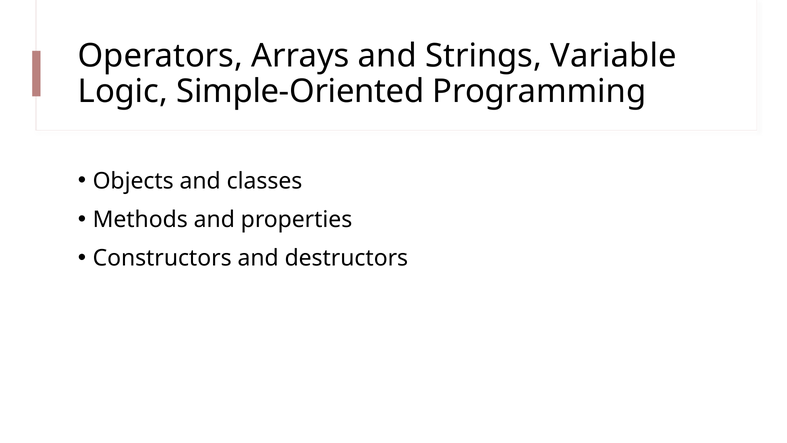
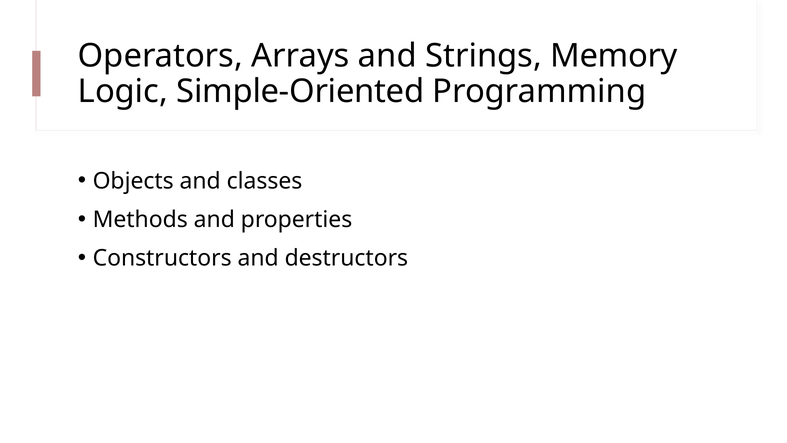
Variable: Variable -> Memory (614, 56)
